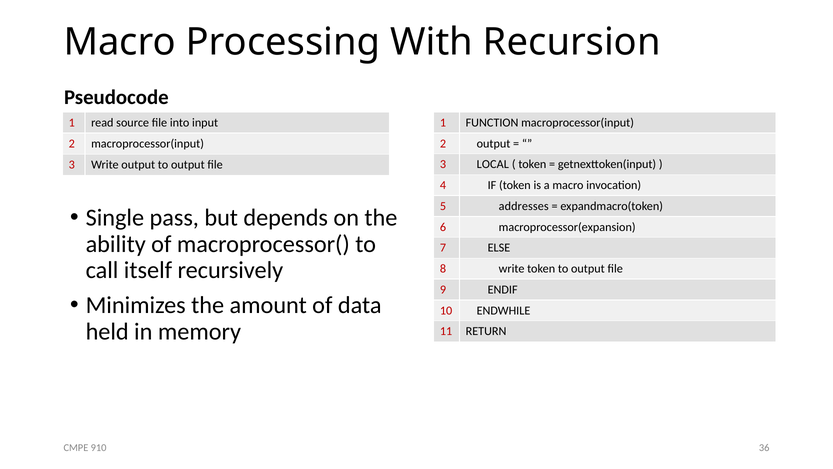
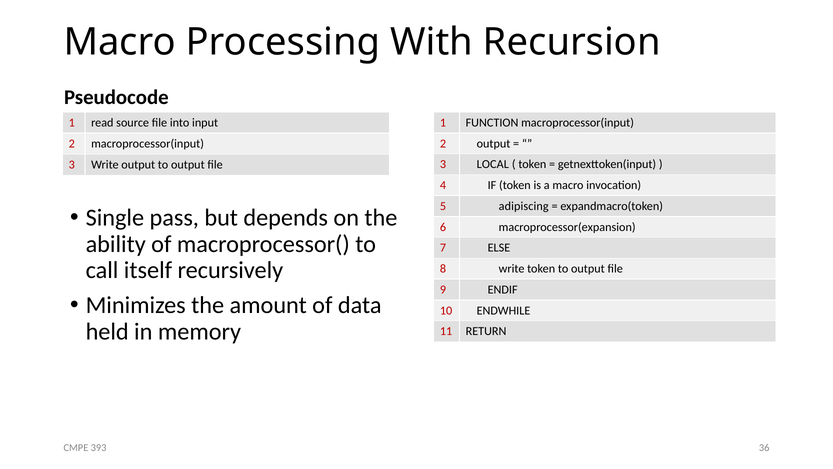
addresses: addresses -> adipiscing (524, 206)
910: 910 -> 393 (99, 447)
